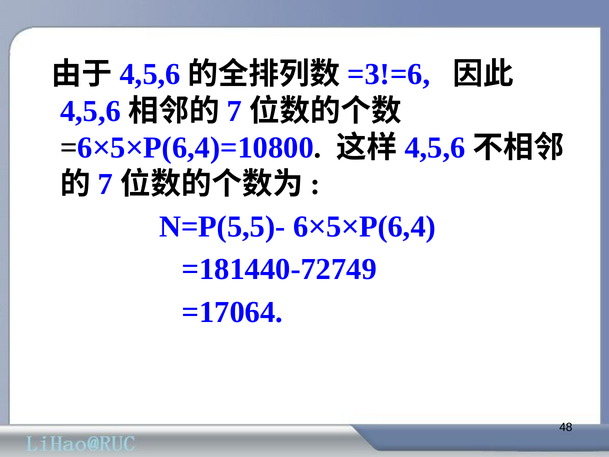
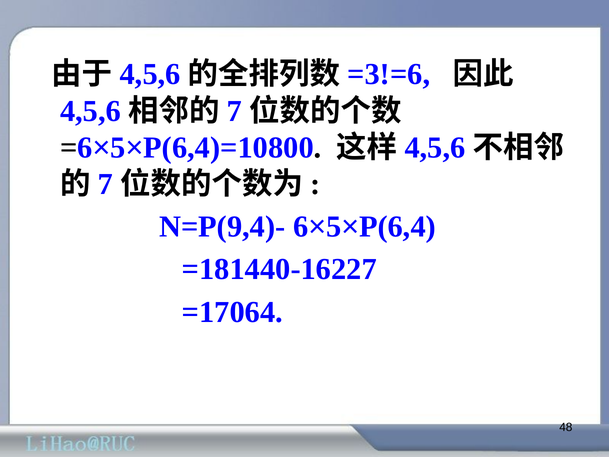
N=P(5,5)-: N=P(5,5)- -> N=P(9,4)- (222, 227)
=181440-72749: =181440-72749 -> =181440-16227 (279, 269)
